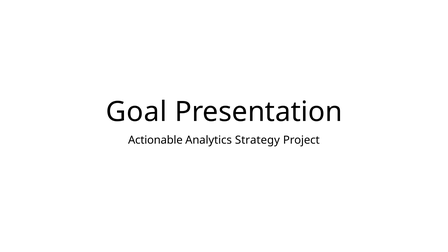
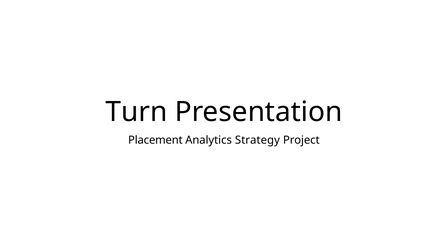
Goal: Goal -> Turn (136, 112)
Actionable: Actionable -> Placement (155, 140)
